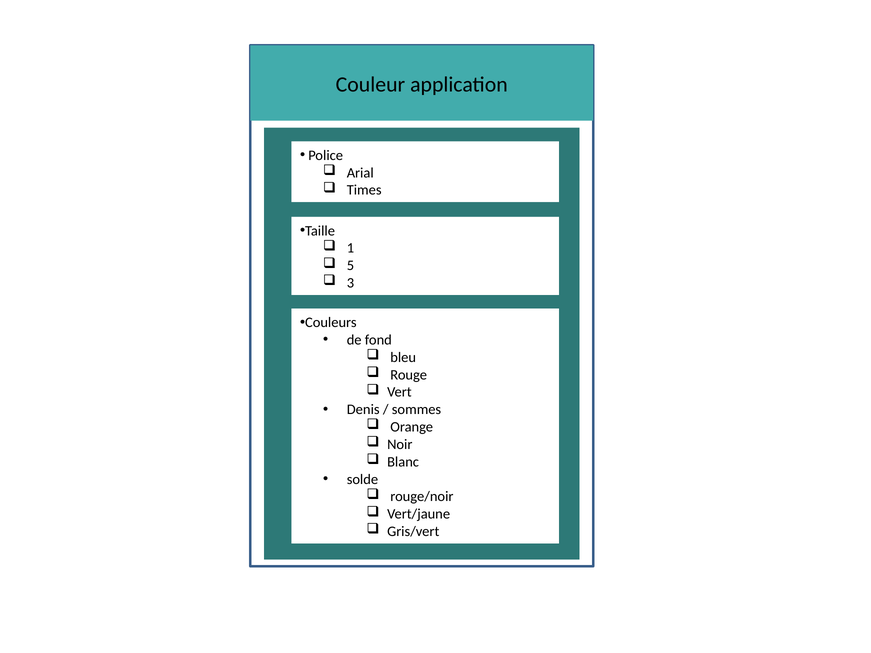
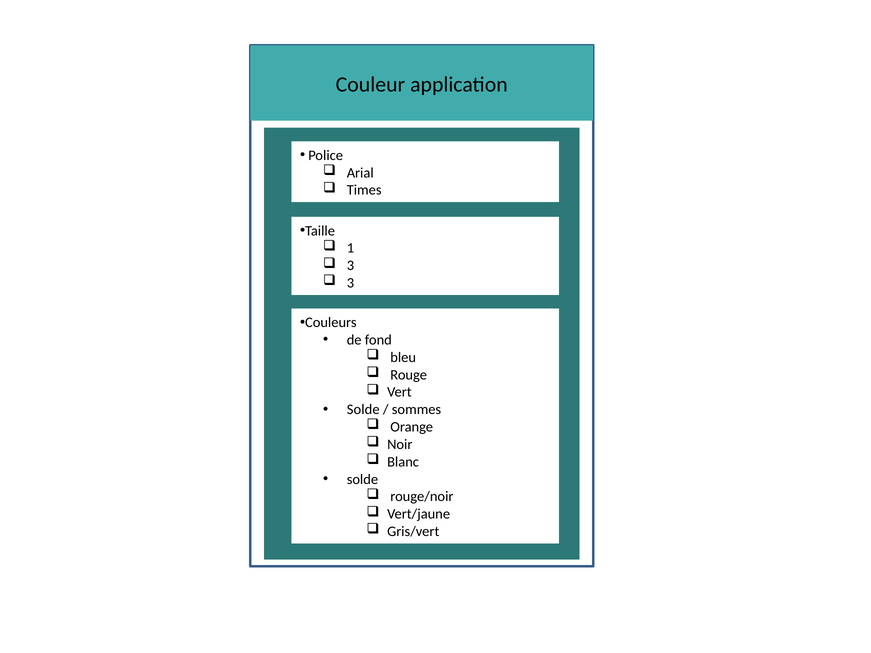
5: 5 -> 3 (350, 266)
Denis: Denis -> Solde (363, 410)
